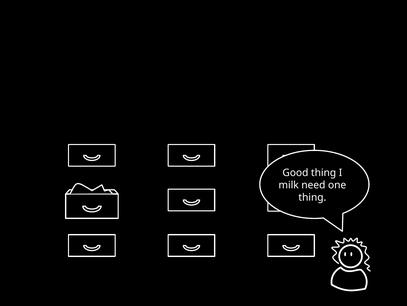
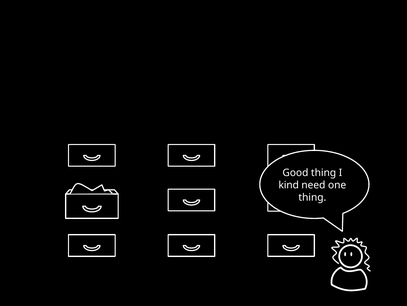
milk: milk -> kind (289, 185)
